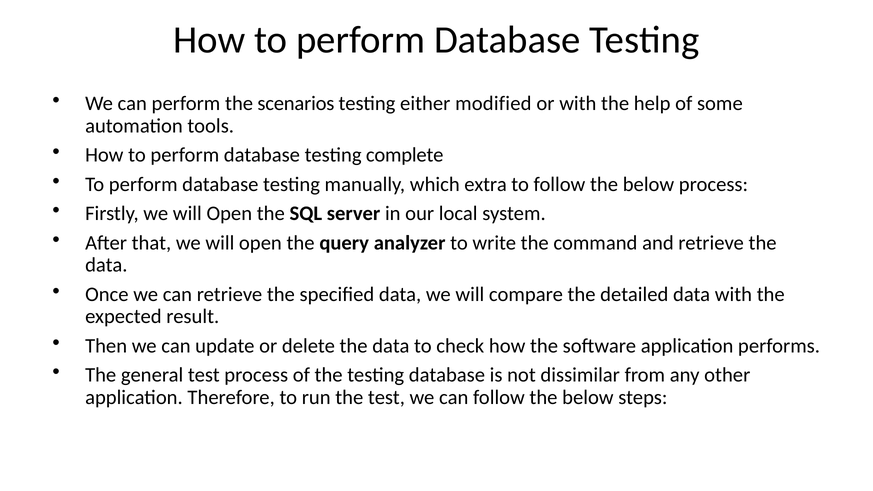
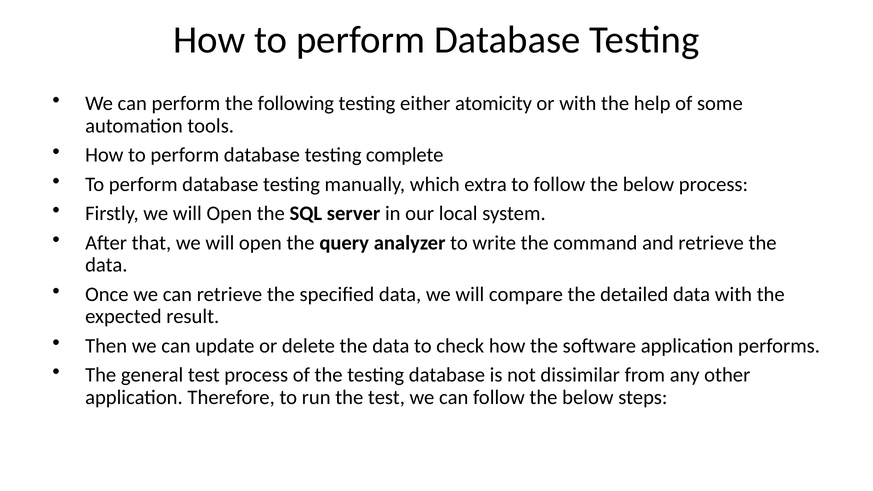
scenarios: scenarios -> following (296, 104)
modified: modified -> atomicity (494, 104)
